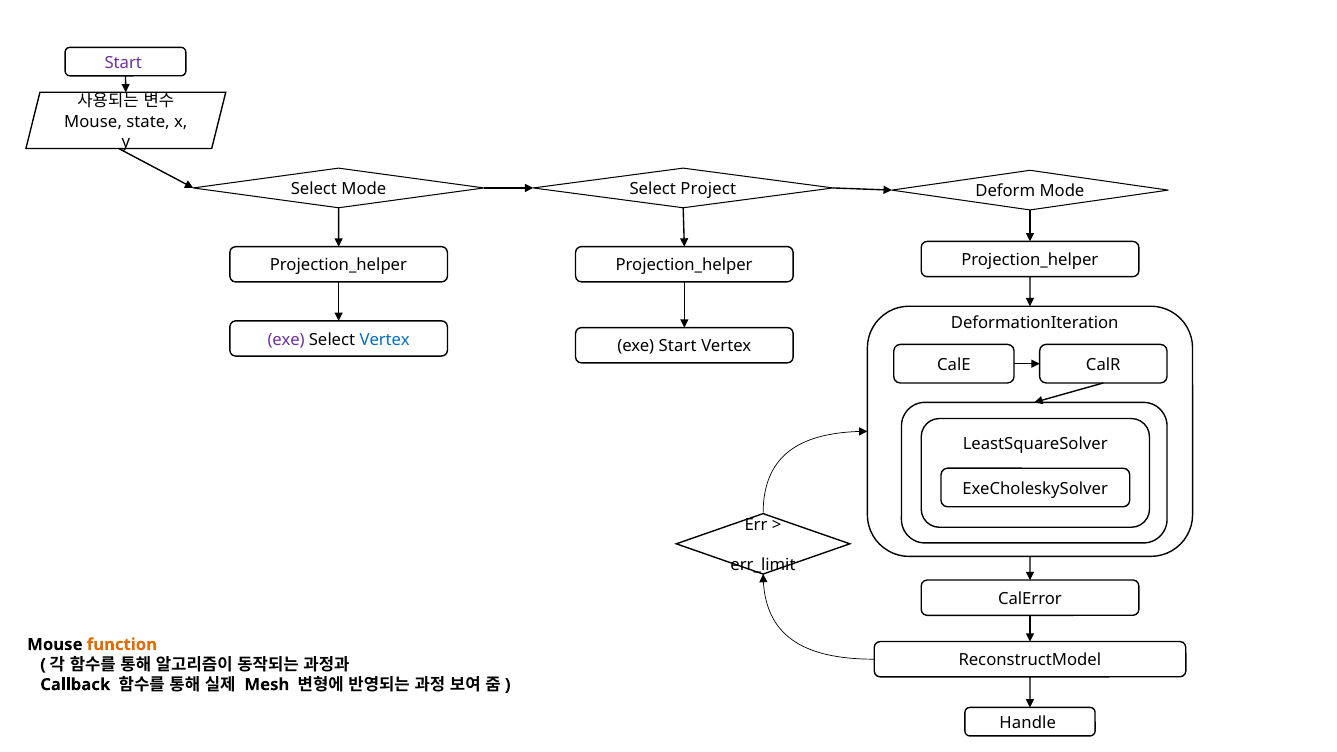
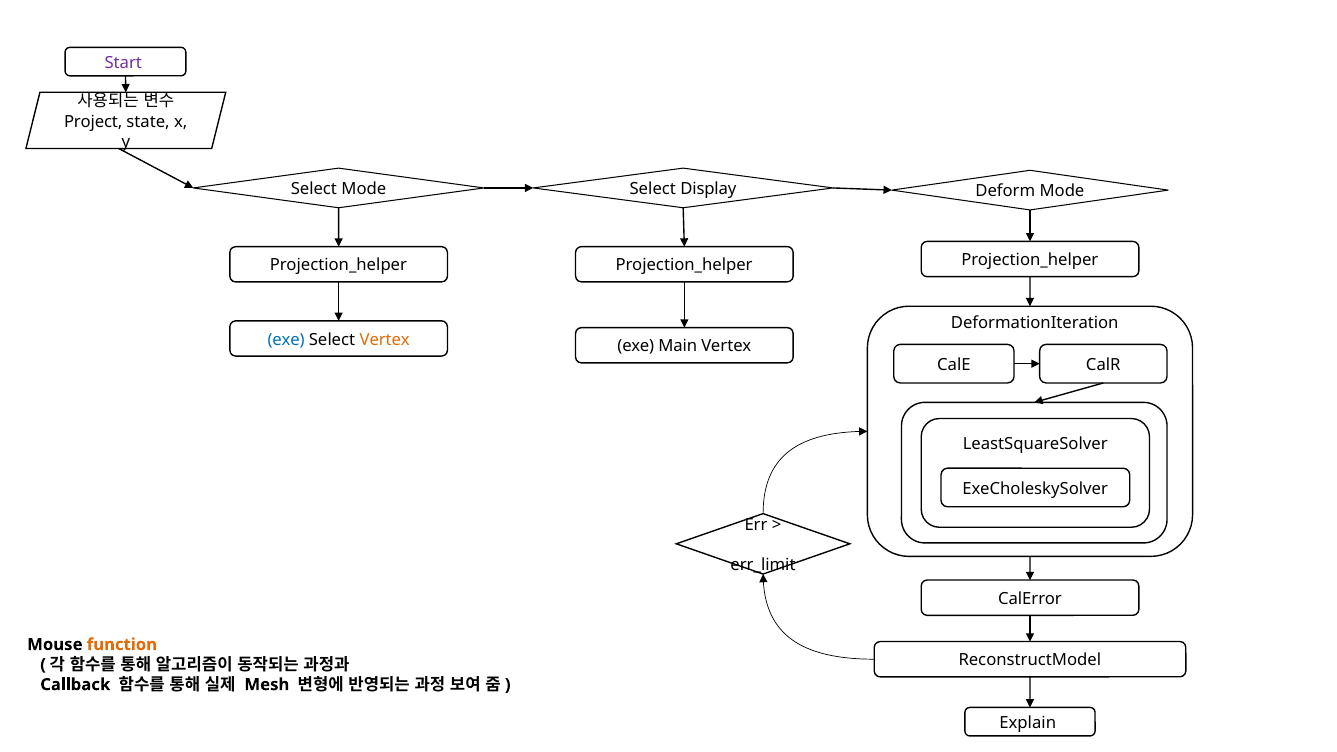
Mouse: Mouse -> Project (93, 122)
Project: Project -> Display (708, 189)
exe colour: purple -> blue (286, 340)
Vertex colour: blue -> orange (385, 340)
exe Start: Start -> Main (678, 346)
Handle: Handle -> Explain (1028, 723)
